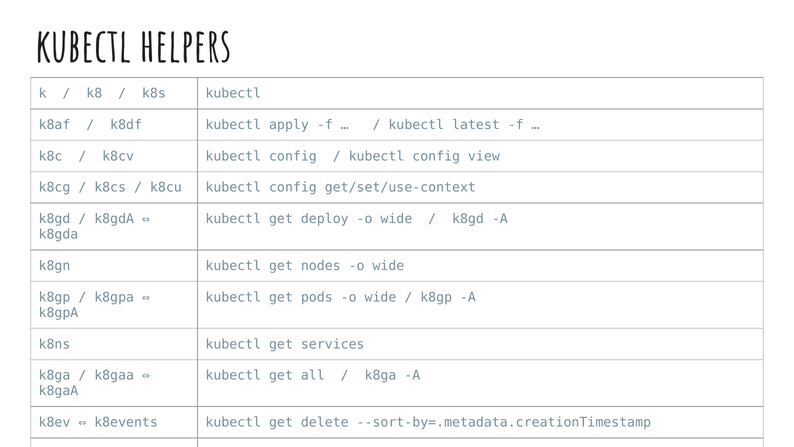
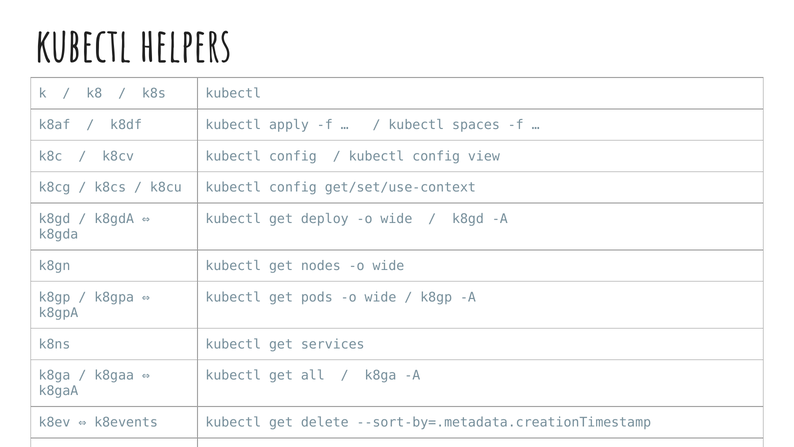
latest: latest -> spaces (476, 125)
